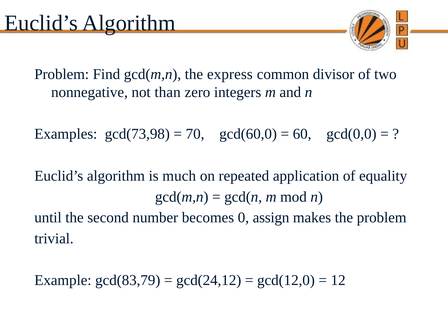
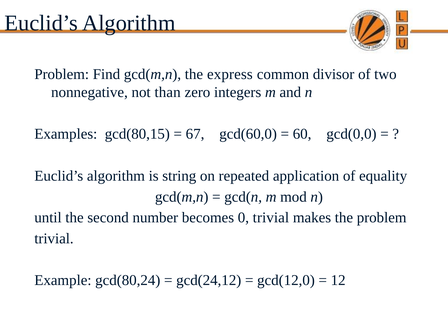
gcd(73,98: gcd(73,98 -> gcd(80,15 (137, 134)
70: 70 -> 67 (195, 134)
much: much -> string (179, 176)
0 assign: assign -> trivial (271, 218)
gcd(83,79: gcd(83,79 -> gcd(80,24 (128, 280)
